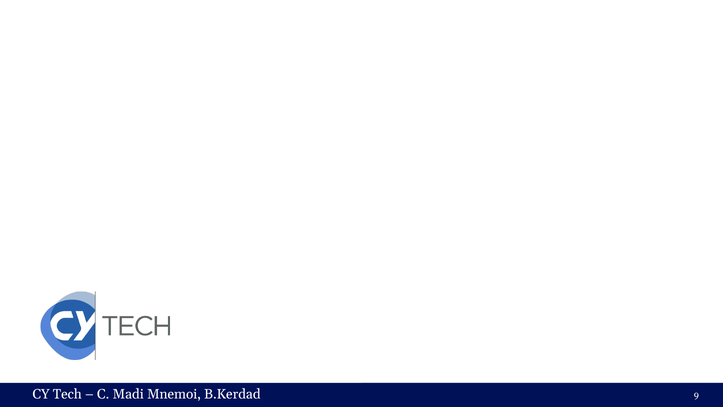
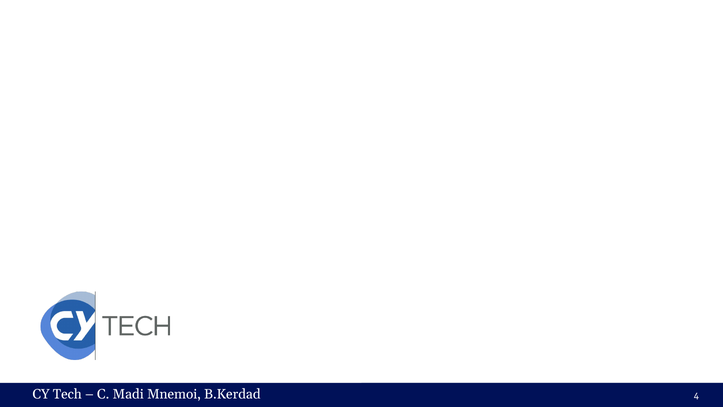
9: 9 -> 4 (696, 395)
